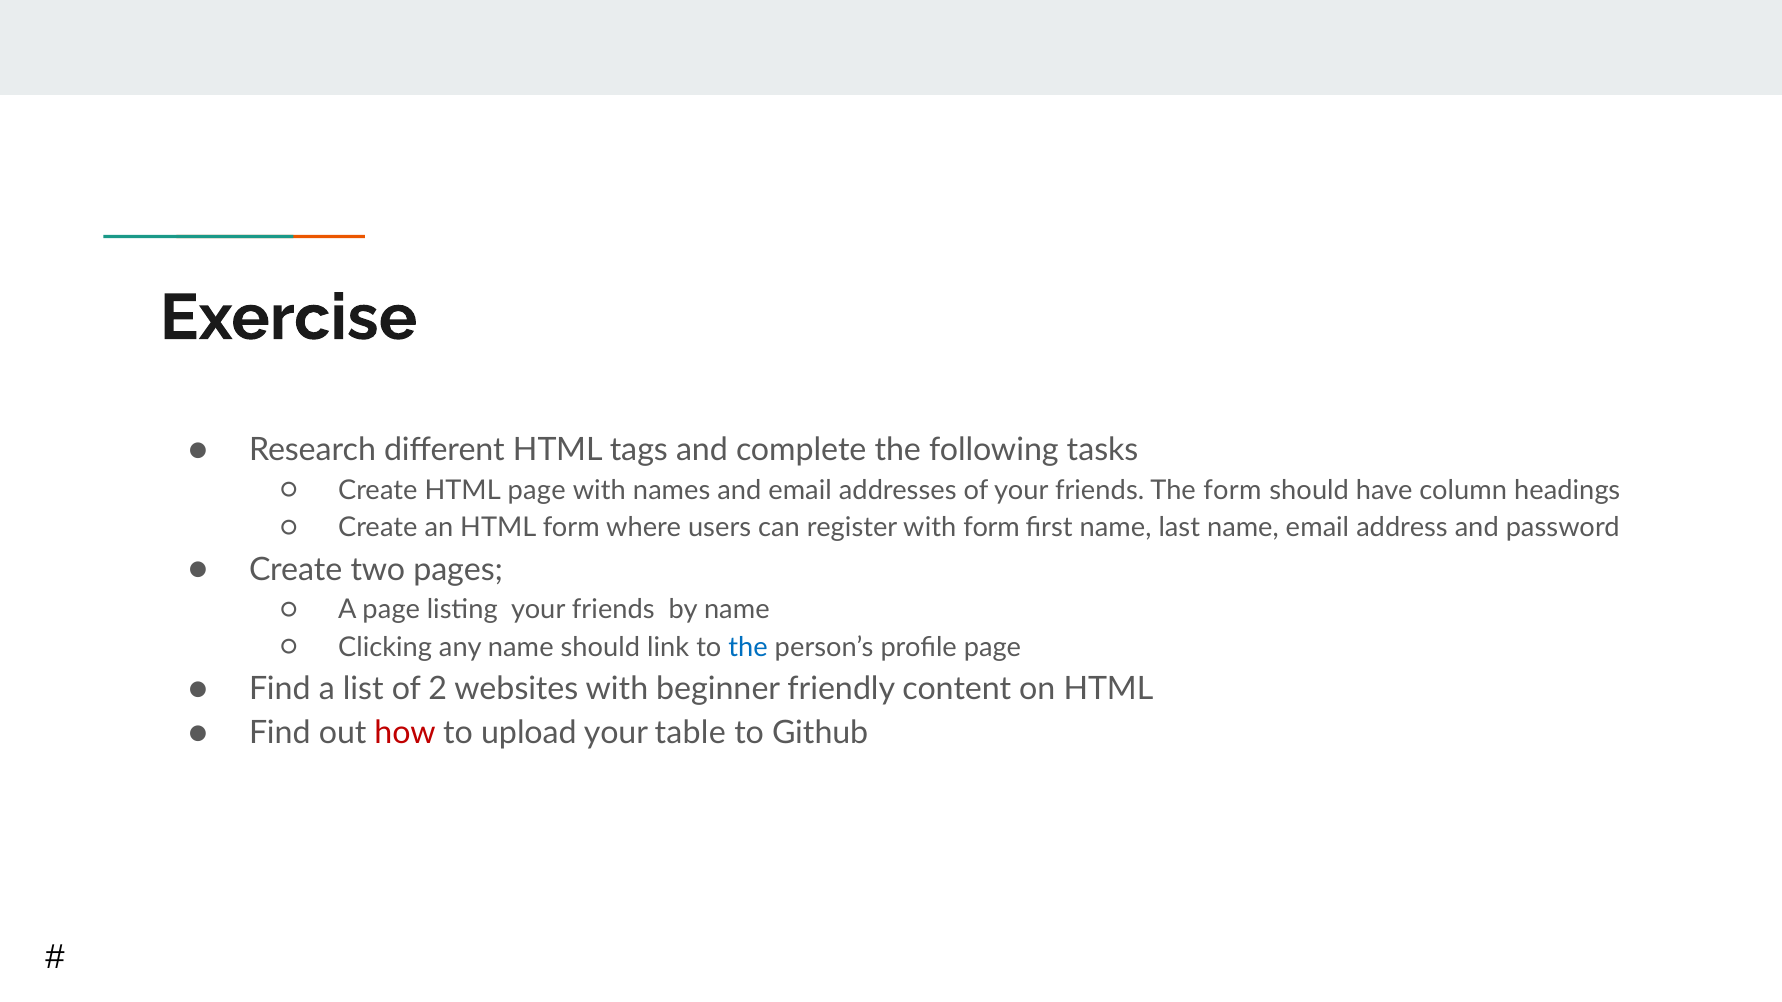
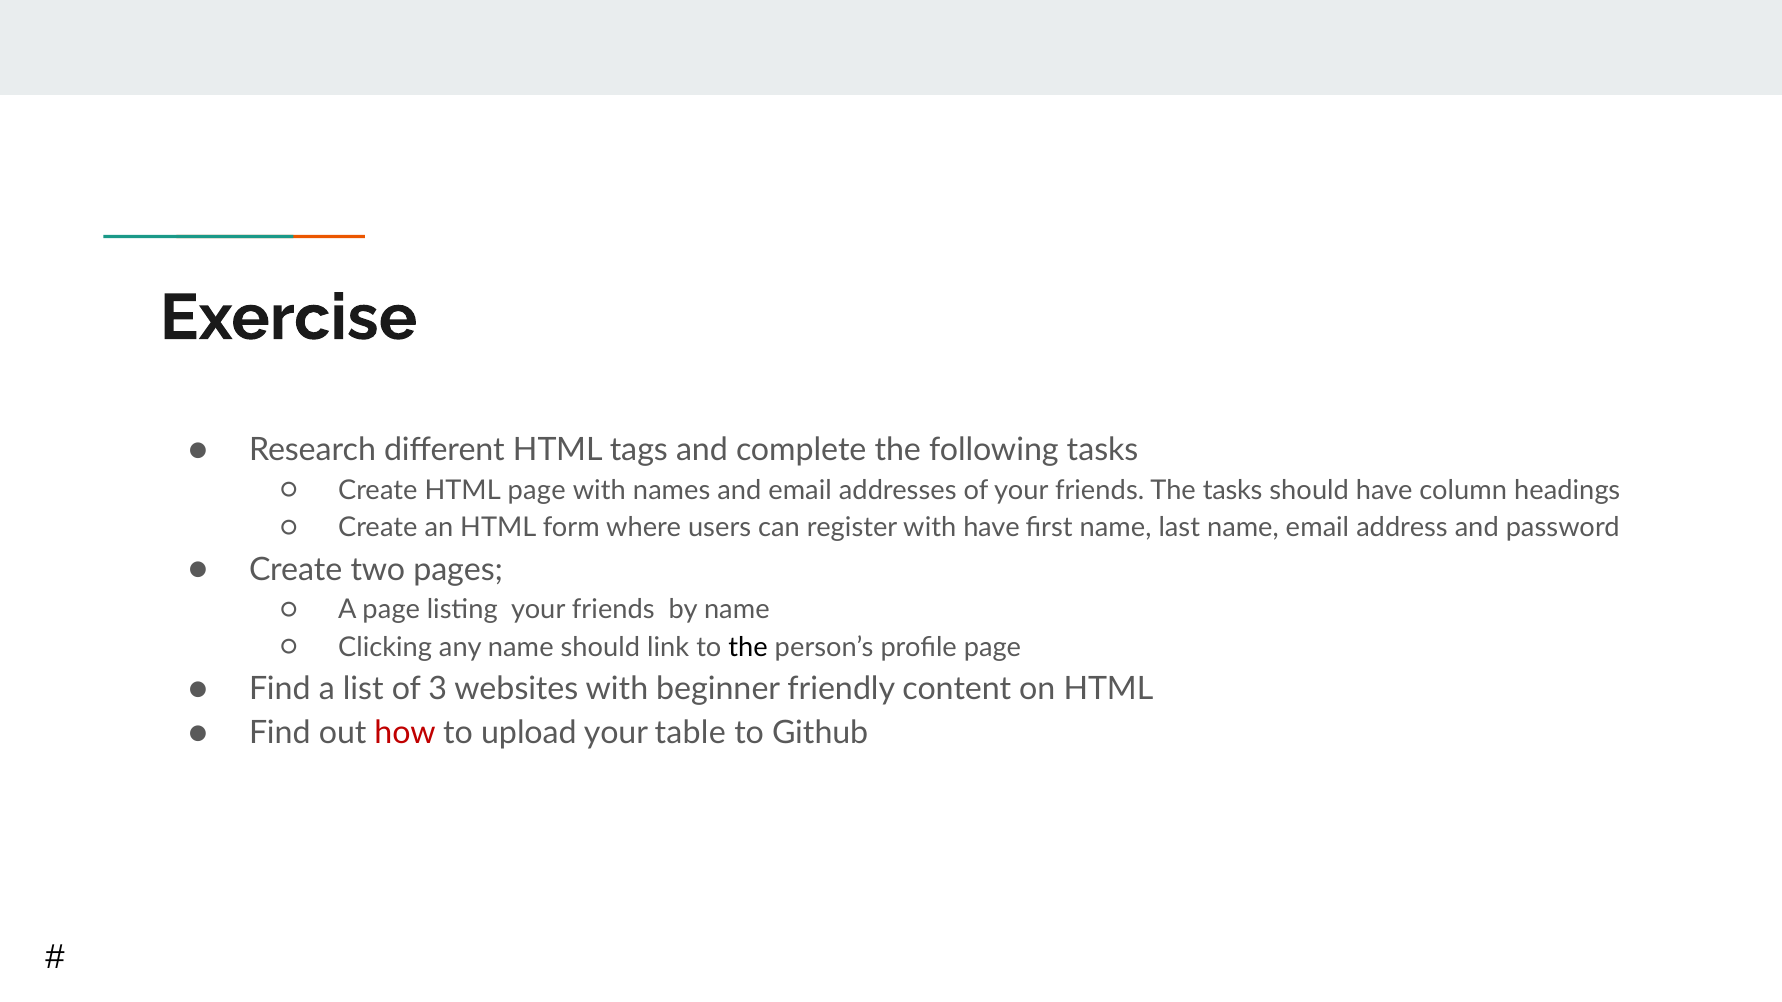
The form: form -> tasks (1233, 490)
with form: form -> have (991, 528)
the colour: blue -> black (748, 647)
2: 2 -> 3 (438, 689)
